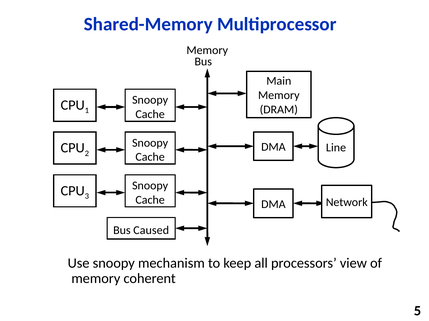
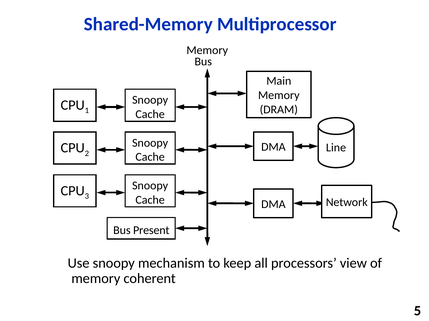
Caused: Caused -> Present (151, 231)
